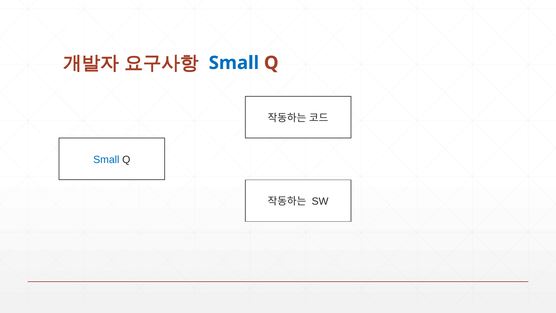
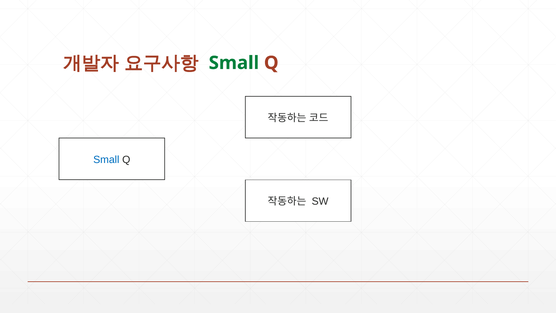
Small colour: blue -> green (234, 63)
